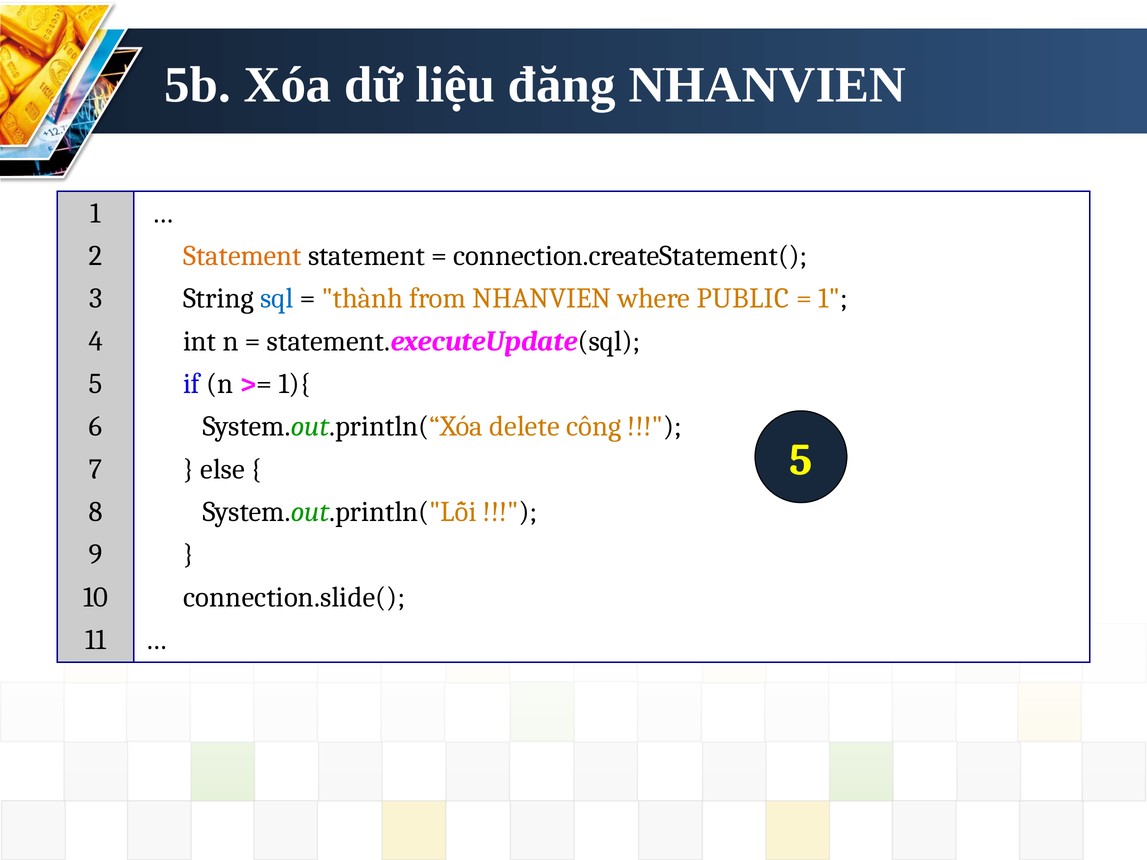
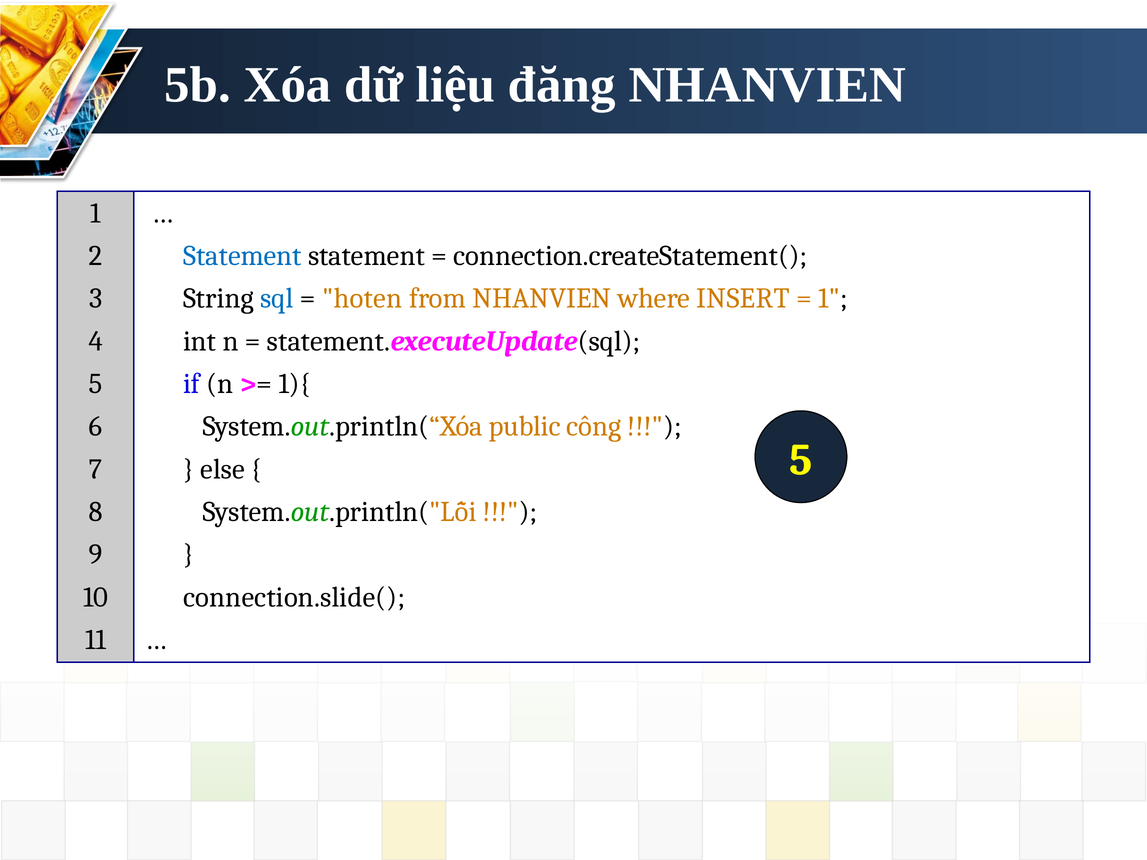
Statement colour: orange -> blue (242, 256)
thành: thành -> hoten (362, 299)
PUBLIC: PUBLIC -> INSERT (743, 299)
delete: delete -> public (525, 427)
